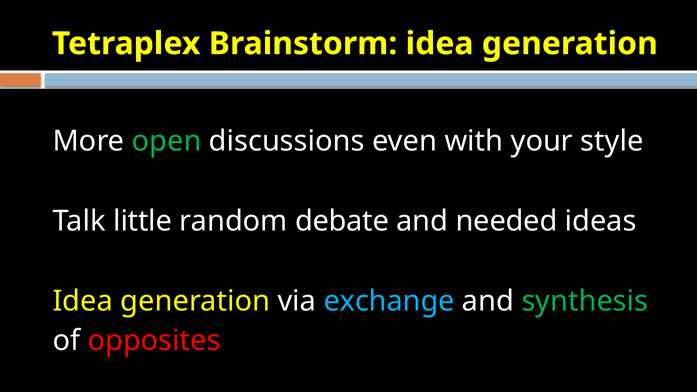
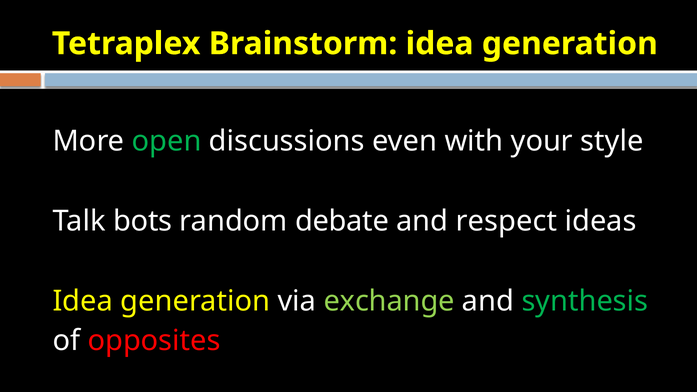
little: little -> bots (143, 221)
needed: needed -> respect (506, 221)
exchange colour: light blue -> light green (389, 301)
